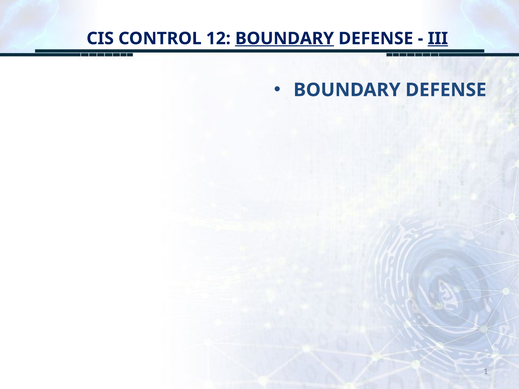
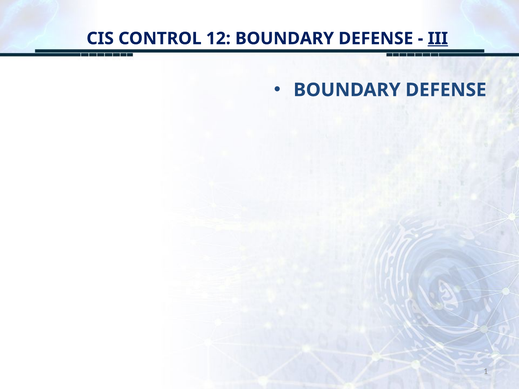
BOUNDARY underline: present -> none (285, 39)
